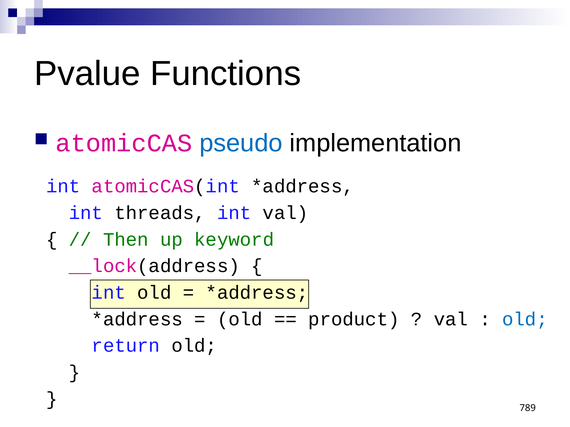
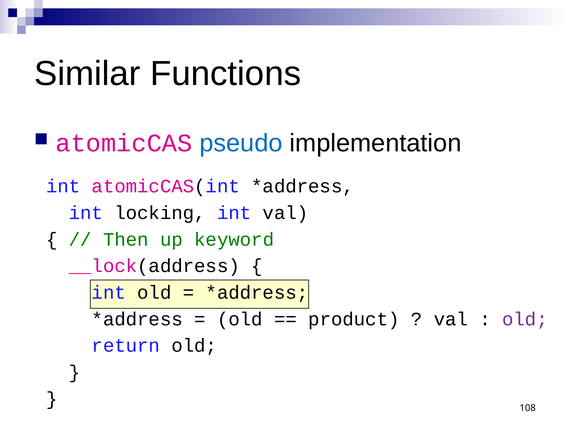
Pvalue: Pvalue -> Similar (87, 74)
threads: threads -> locking (160, 213)
old colour: blue -> purple (525, 320)
789: 789 -> 108 (528, 409)
